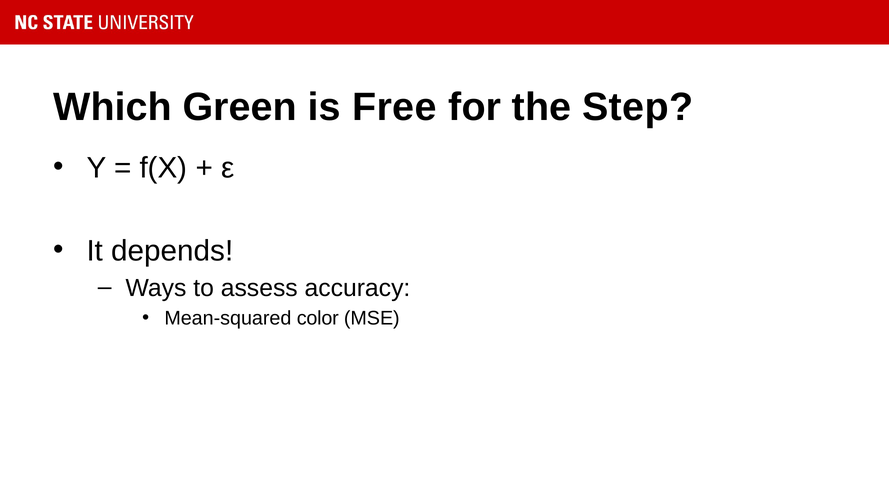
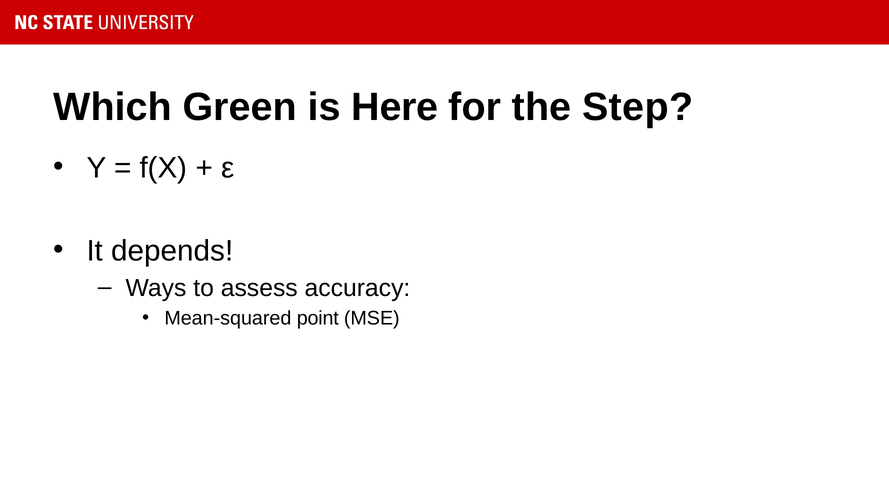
Free: Free -> Here (395, 107)
color: color -> point (318, 318)
